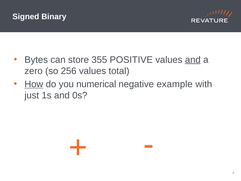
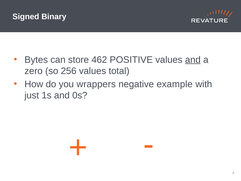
355: 355 -> 462 (99, 60)
How underline: present -> none (34, 84)
numerical: numerical -> wrappers (96, 84)
